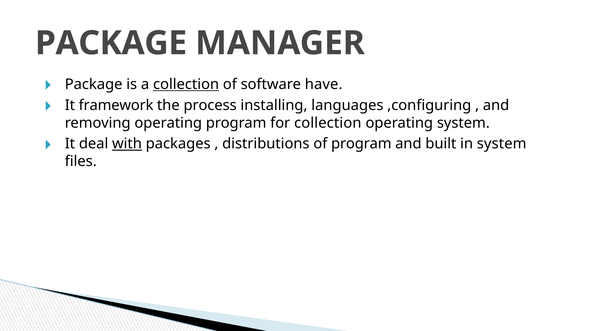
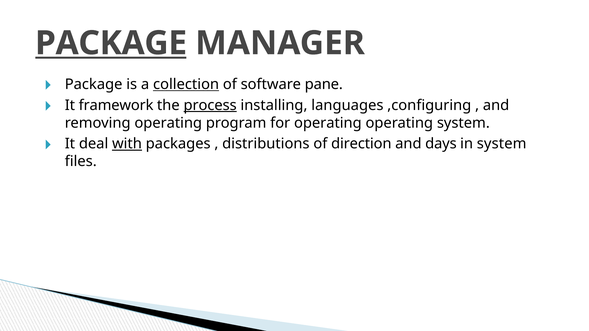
PACKAGE underline: none -> present (111, 43)
have: have -> pane (324, 84)
process underline: none -> present (210, 105)
for collection: collection -> operating (328, 123)
of program: program -> direction (361, 144)
built: built -> days (441, 144)
